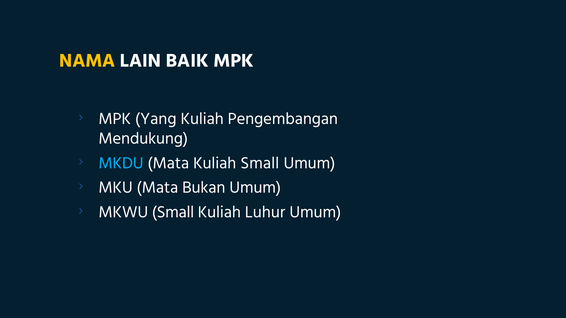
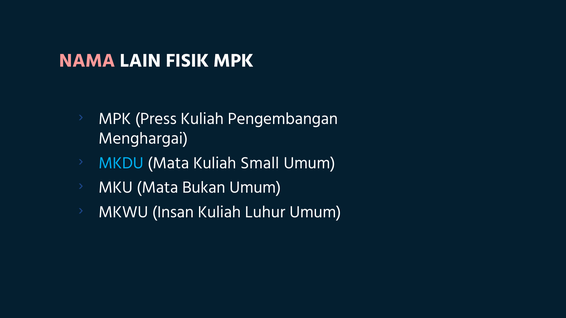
NAMA colour: yellow -> pink (87, 61)
BAIK: BAIK -> FISIK (187, 61)
Yang: Yang -> Press (156, 119)
Mendukung: Mendukung -> Menghargai (143, 139)
MKWU Small: Small -> Insan (173, 212)
